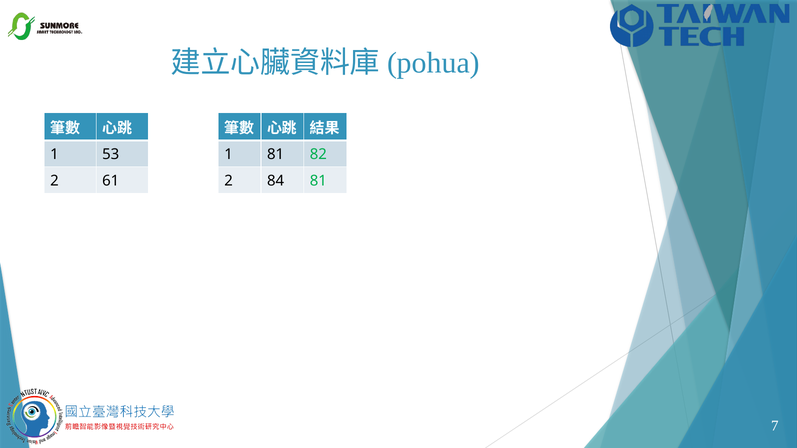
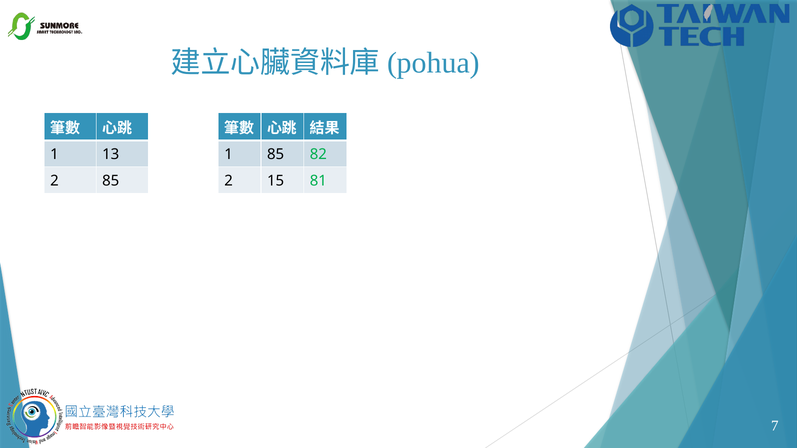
53: 53 -> 13 (111, 155)
1 81: 81 -> 85 (276, 155)
2 61: 61 -> 85 (111, 181)
84: 84 -> 15 (276, 181)
